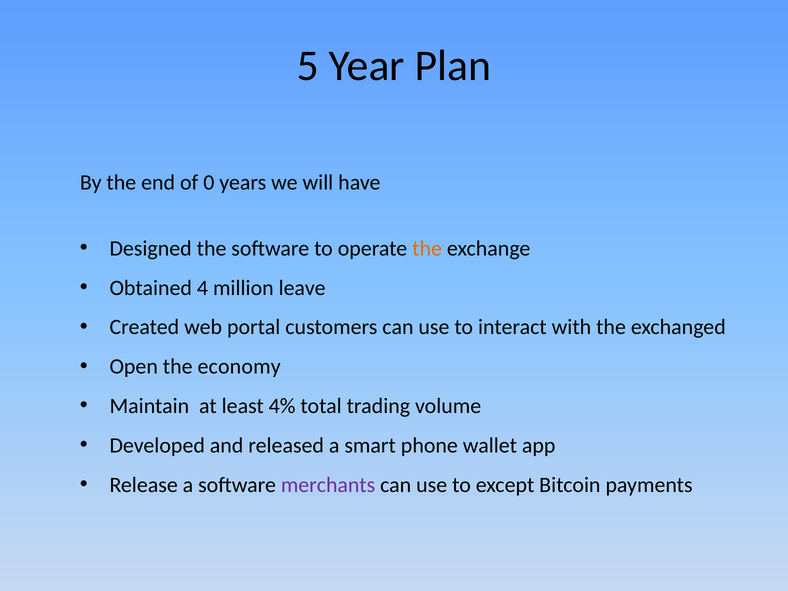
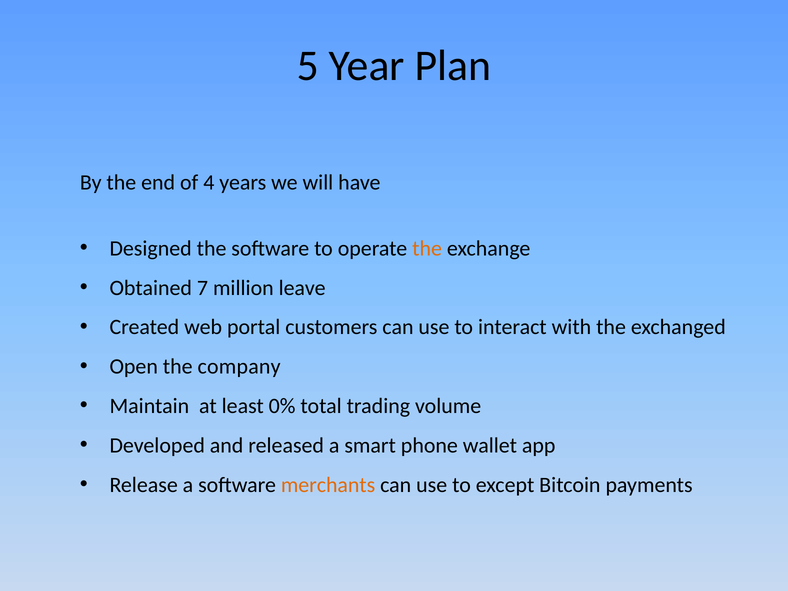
0: 0 -> 4 (209, 183)
4: 4 -> 7 (203, 288)
economy: economy -> company (239, 367)
4%: 4% -> 0% (282, 406)
merchants colour: purple -> orange (328, 485)
